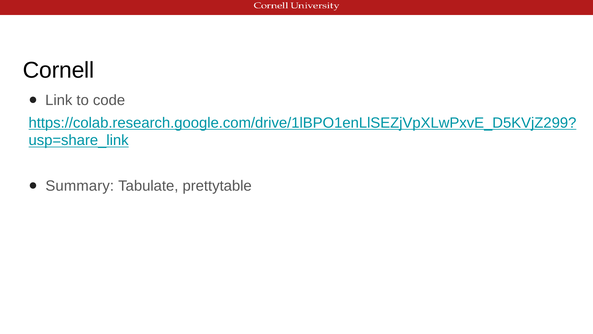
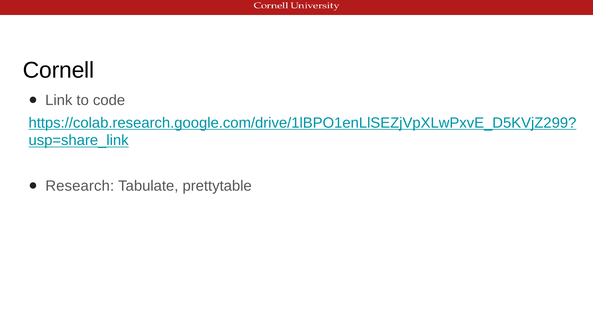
Summary: Summary -> Research (80, 186)
